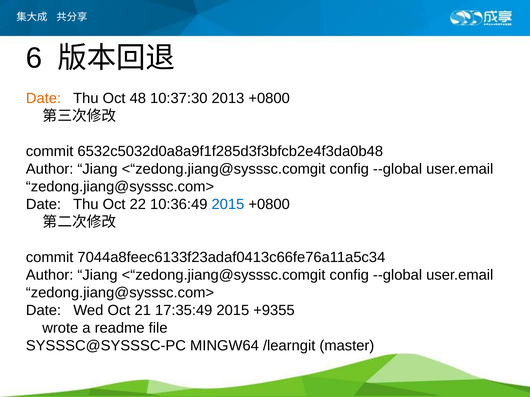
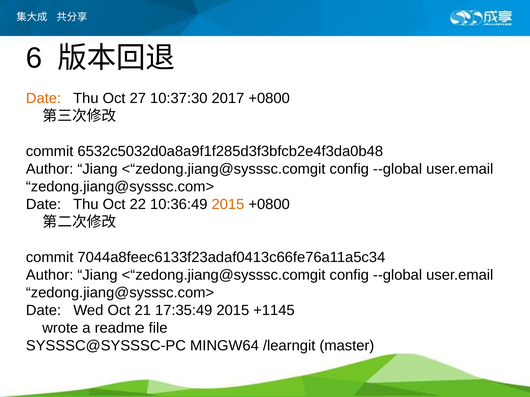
48: 48 -> 27 (138, 99)
2013: 2013 -> 2017 (228, 99)
2015 colour: blue -> orange (228, 205)
+9355: +9355 -> +1145 (274, 311)
